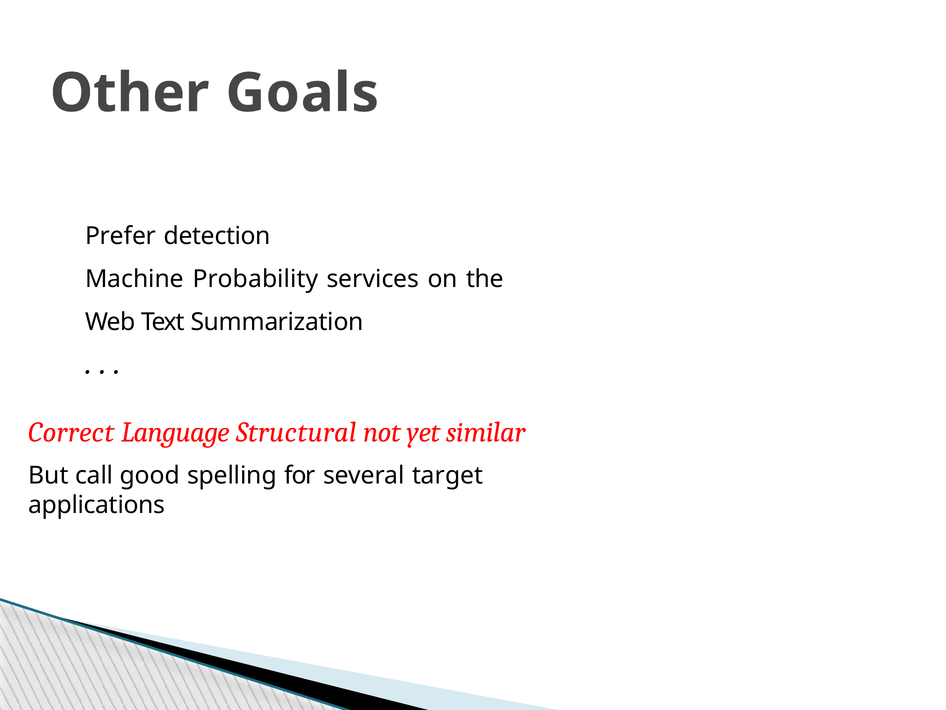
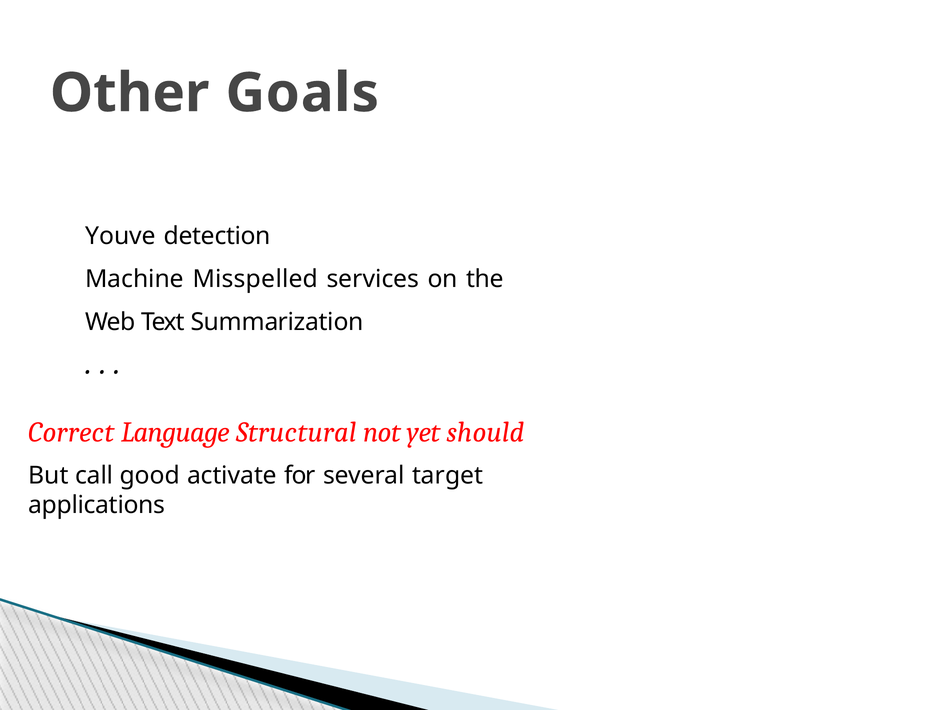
Prefer: Prefer -> Youve (121, 236)
Probability: Probability -> Misspelled (255, 279)
similar: similar -> should (486, 433)
spelling: spelling -> activate (232, 475)
